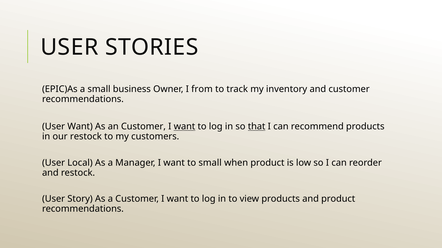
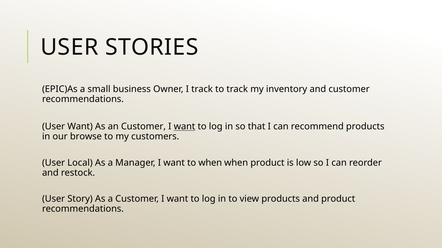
I from: from -> track (202, 89)
that underline: present -> none (257, 127)
our restock: restock -> browse (86, 137)
to small: small -> when (210, 163)
